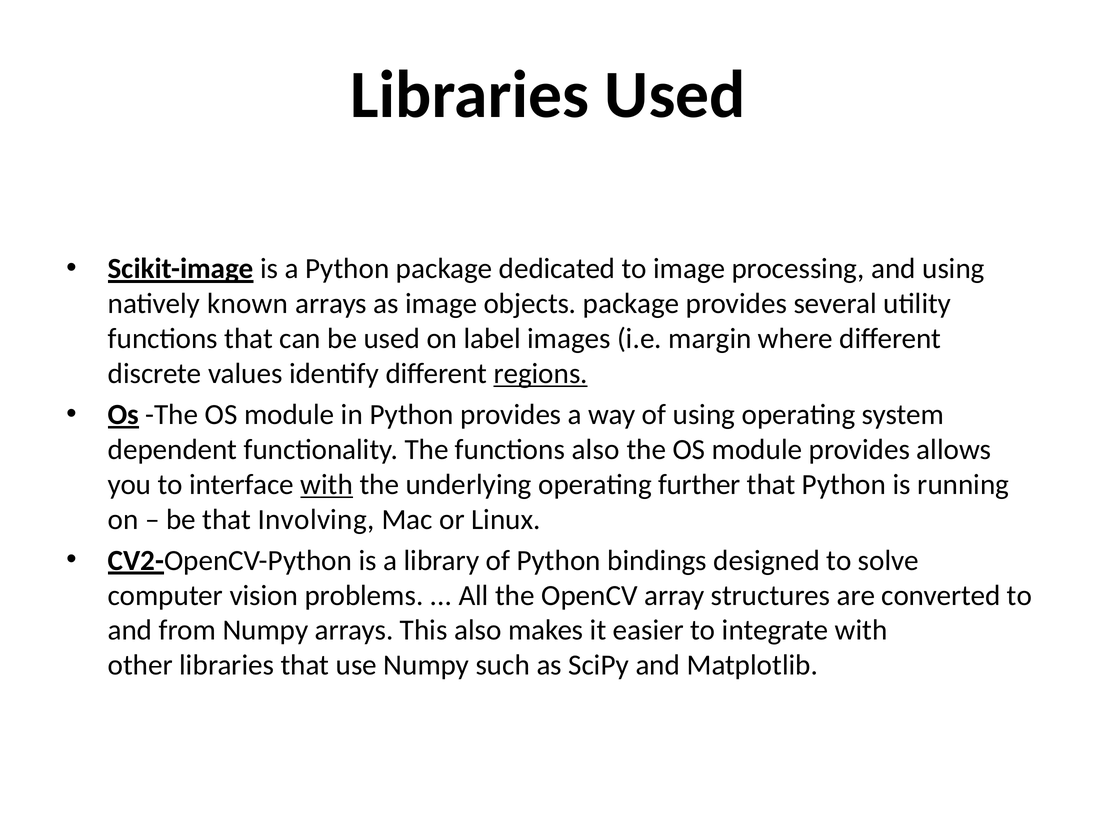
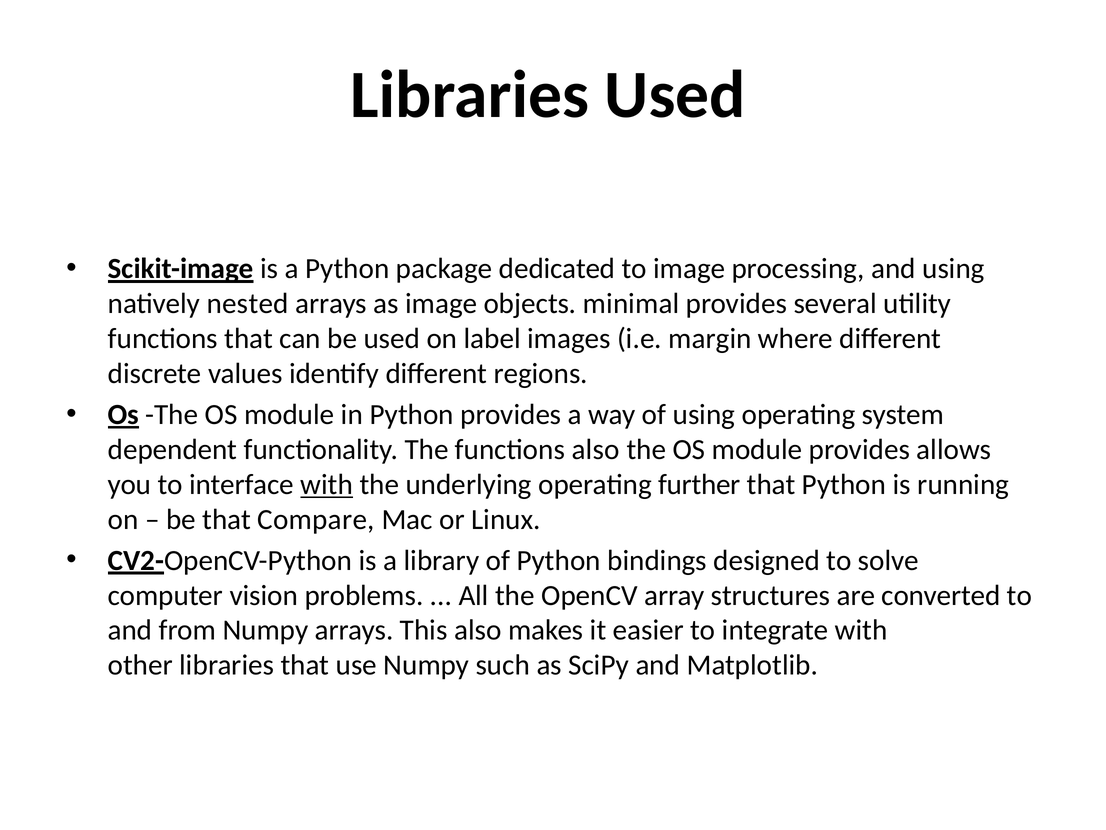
known: known -> nested (248, 304)
objects package: package -> minimal (631, 304)
regions underline: present -> none (541, 374)
Involving: Involving -> Compare (316, 519)
